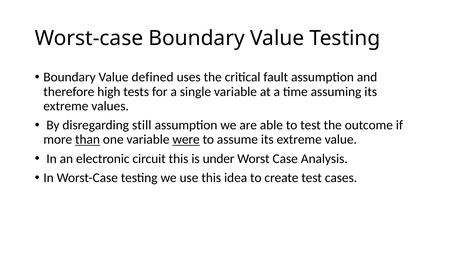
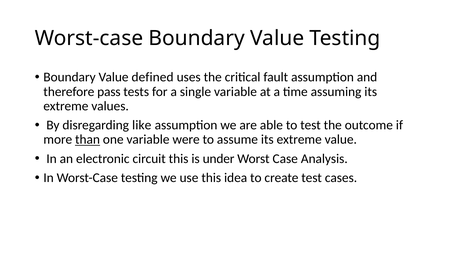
high: high -> pass (109, 92)
still: still -> like (142, 125)
were underline: present -> none (186, 140)
